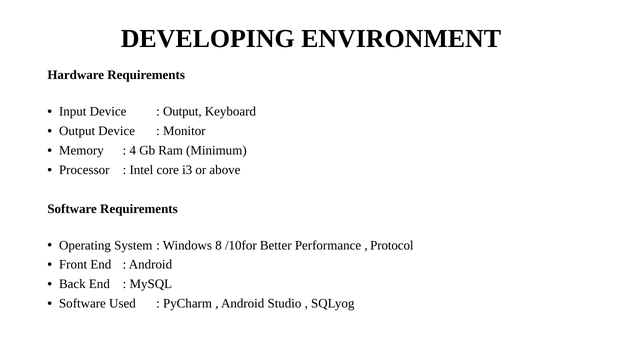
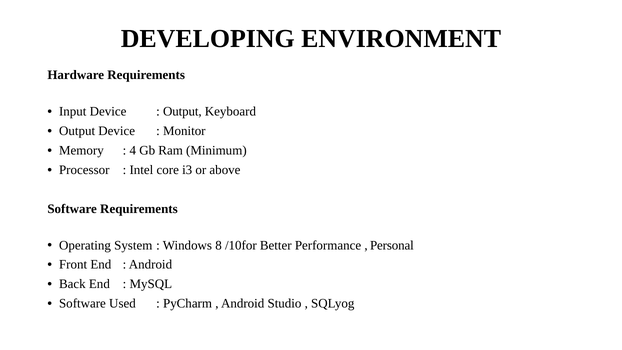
Protocol: Protocol -> Personal (392, 245)
